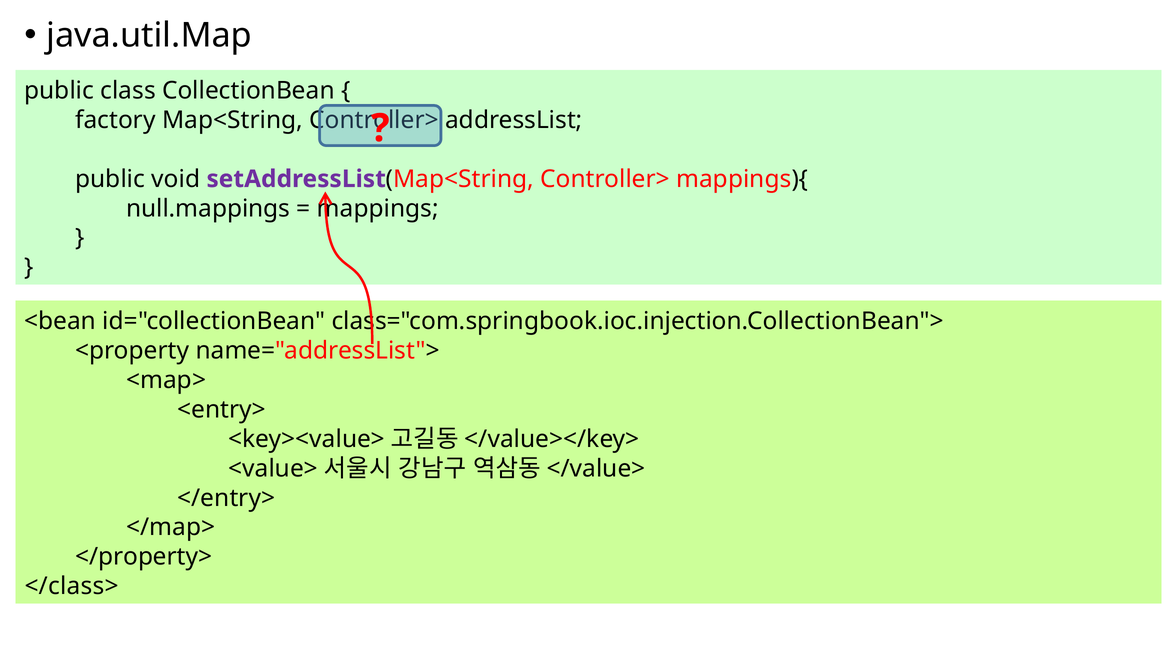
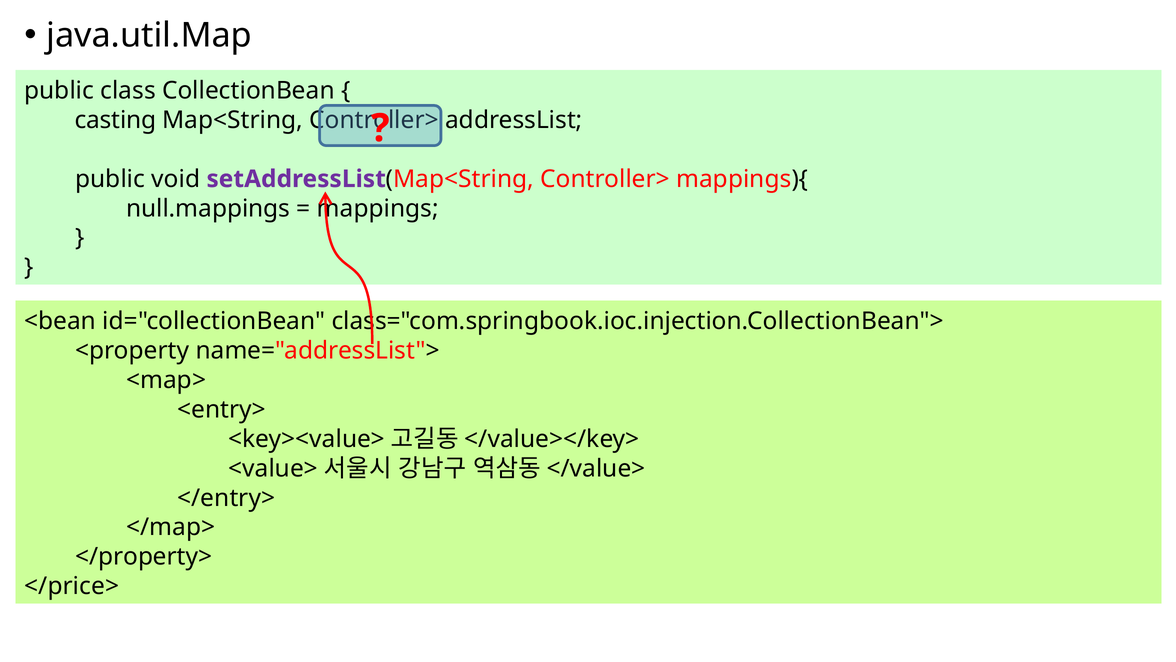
factory: factory -> casting (116, 120)
</class>: </class> -> </price> (72, 586)
